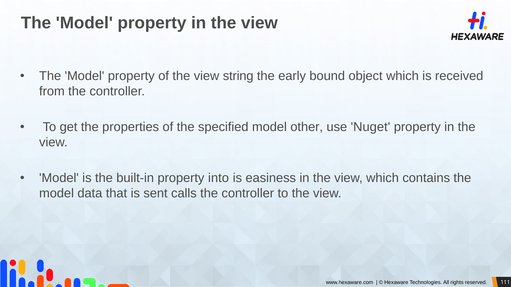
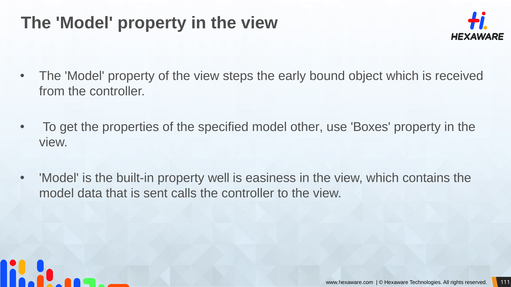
string: string -> steps (238, 76)
Nuget: Nuget -> Boxes (371, 127)
into: into -> well (219, 178)
